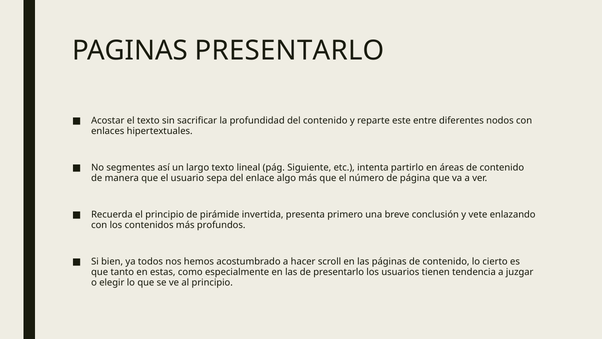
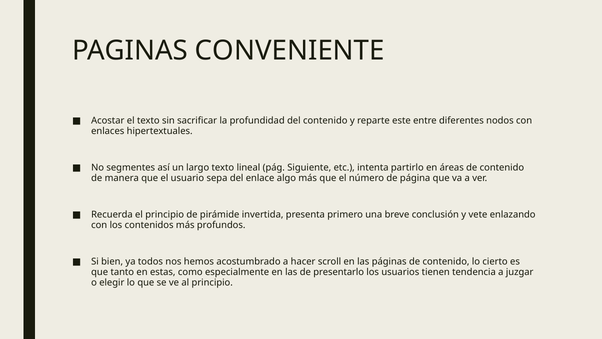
PAGINAS PRESENTARLO: PRESENTARLO -> CONVENIENTE (290, 51)
